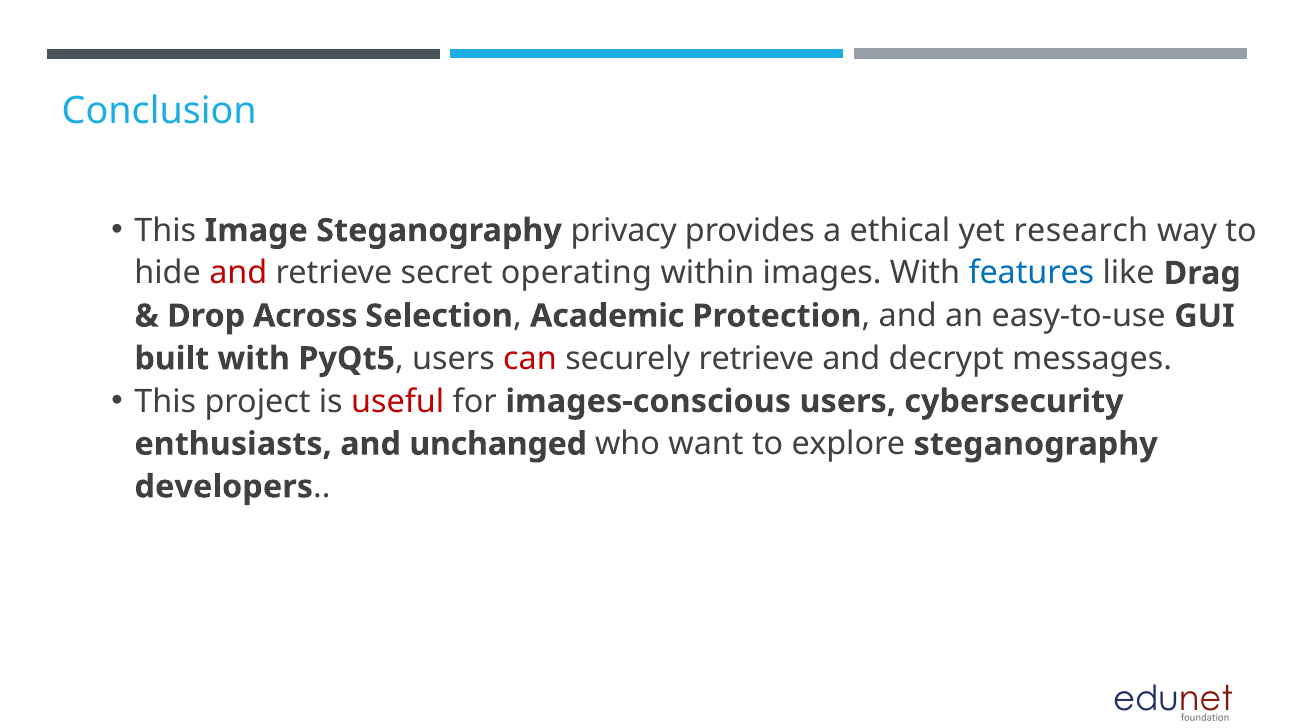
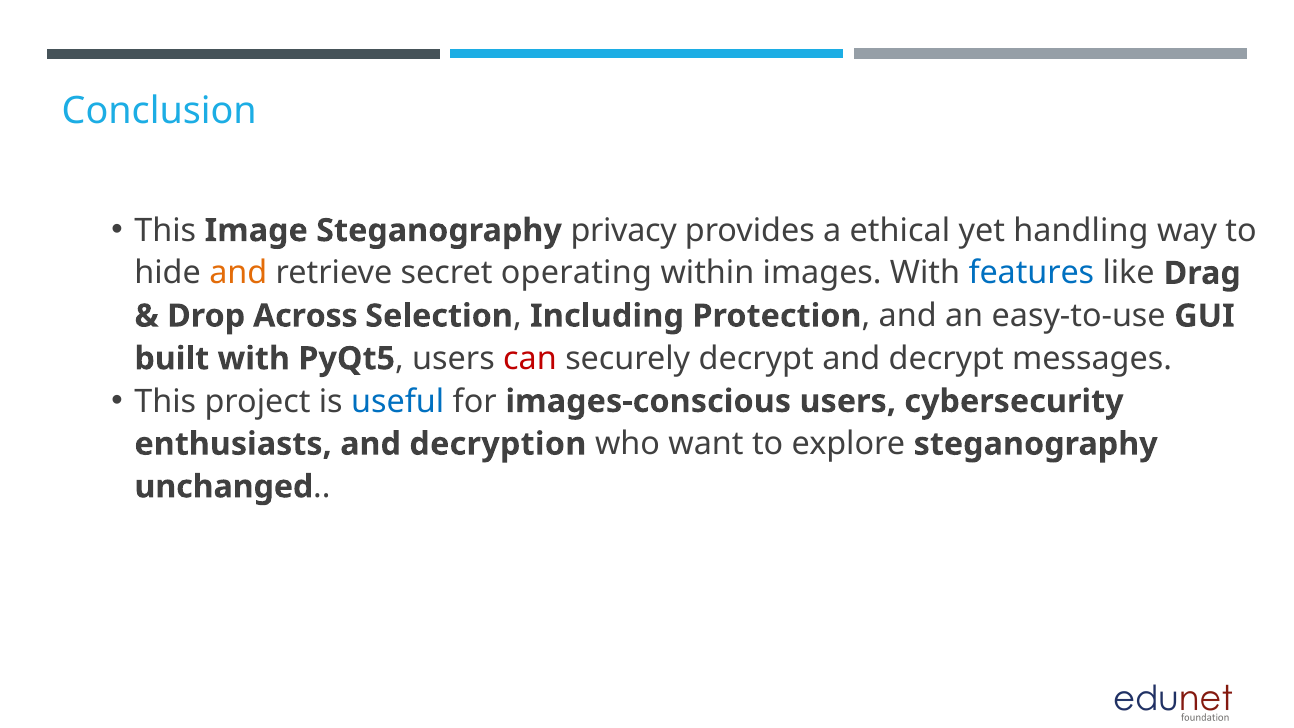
research: research -> handling (1081, 231)
and colour: red -> orange (238, 273)
Academic: Academic -> Including (607, 316)
securely retrieve: retrieve -> decrypt (756, 359)
useful colour: red -> blue (398, 401)
unchanged: unchanged -> decryption (498, 444)
developers: developers -> unchanged (224, 487)
